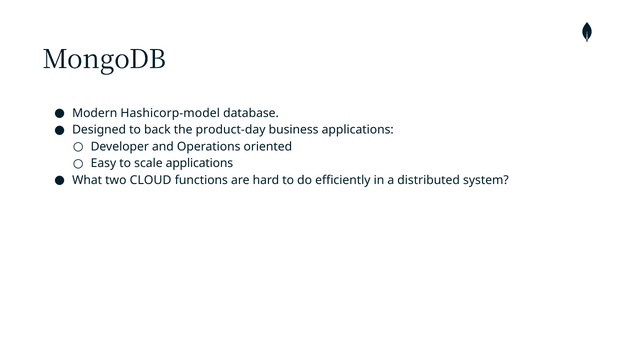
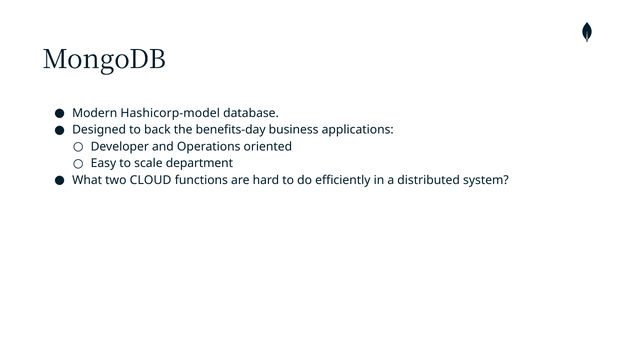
product-day: product-day -> benefits-day (231, 130)
scale applications: applications -> department (199, 163)
